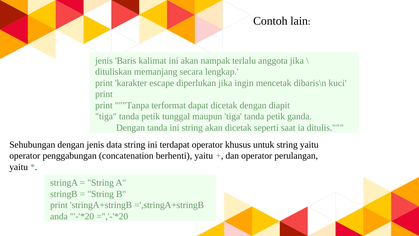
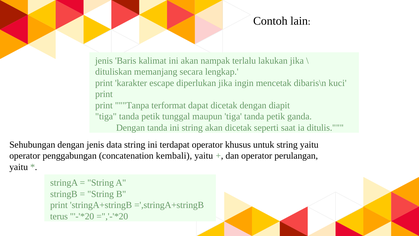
anggota: anggota -> lakukan (273, 61)
berhenti: berhenti -> kembali (174, 156)
anda: anda -> terus (59, 216)
